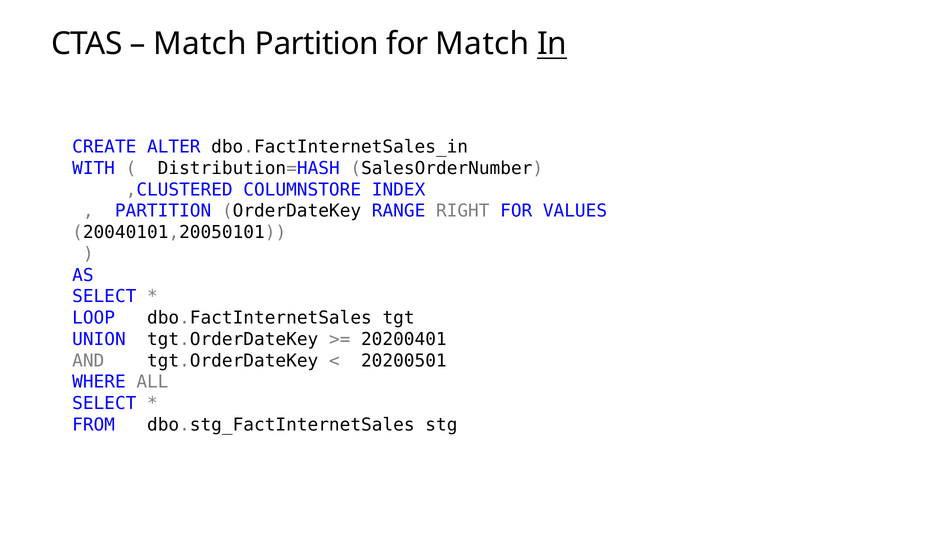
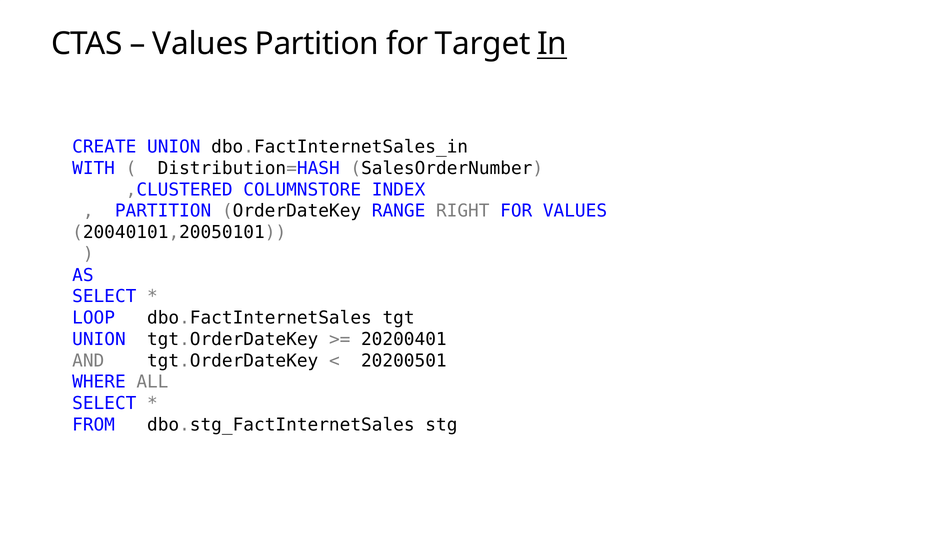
Match: Match -> Values (200, 44)
for Match: Match -> Target (483, 44)
CREATE ALTER: ALTER -> UNION (174, 147)
